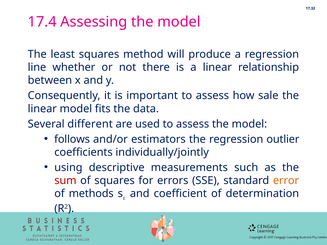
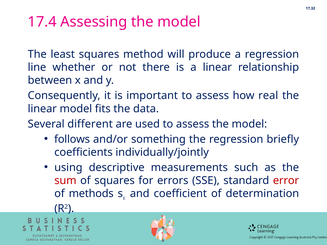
sale: sale -> real (268, 96)
estimators: estimators -> something (158, 139)
outlier: outlier -> briefly (283, 139)
error colour: orange -> red (286, 181)
